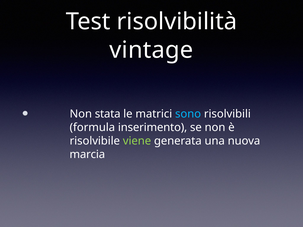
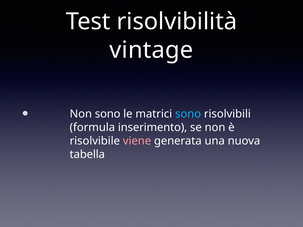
Non stata: stata -> sono (108, 114)
viene colour: light green -> pink (137, 141)
marcia: marcia -> tabella (87, 155)
